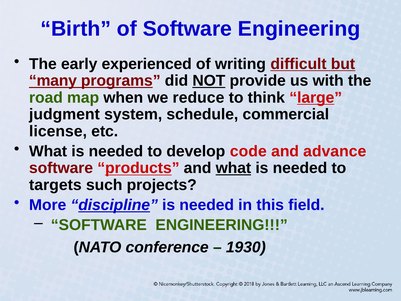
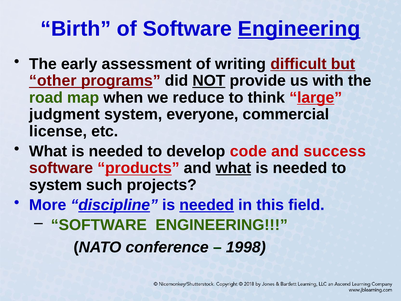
Engineering underline: none -> present (299, 29)
experienced: experienced -> assessment (147, 64)
many: many -> other (53, 81)
schedule: schedule -> everyone (202, 114)
advance: advance -> success (335, 151)
targets: targets -> system (55, 185)
needed underline: none -> present (207, 205)
1930: 1930 -> 1998 (246, 247)
